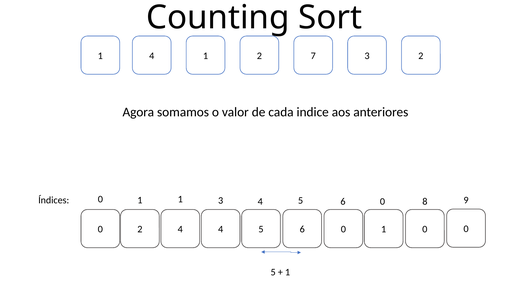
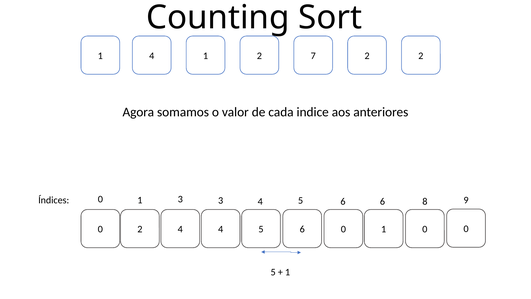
7 3: 3 -> 2 (367, 56)
1 1: 1 -> 3 (180, 199)
0: 0 -> 6 (382, 201)
